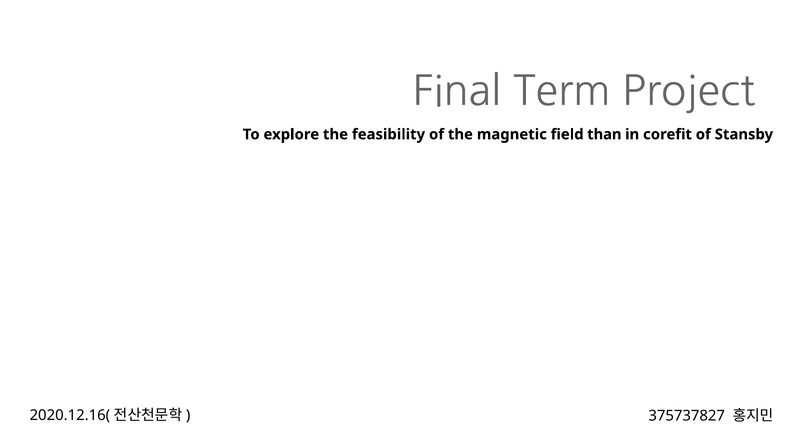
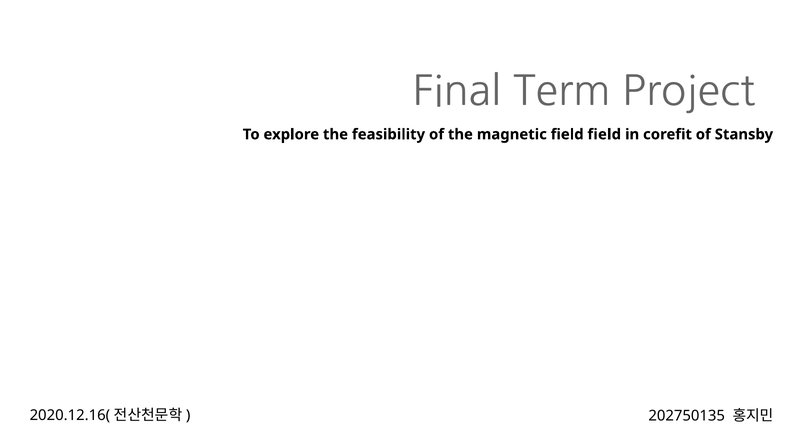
field than: than -> field (604, 134)
375737827: 375737827 -> 202750135 (687, 416)
